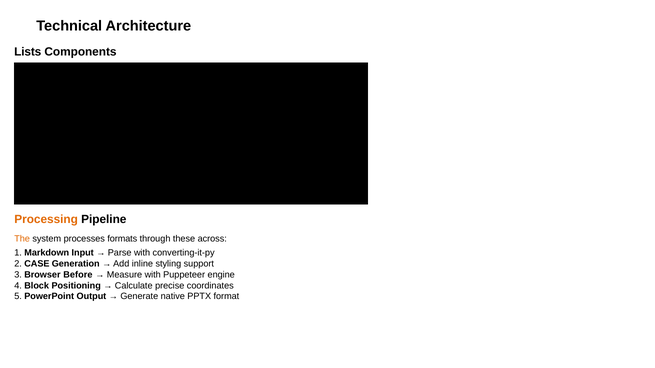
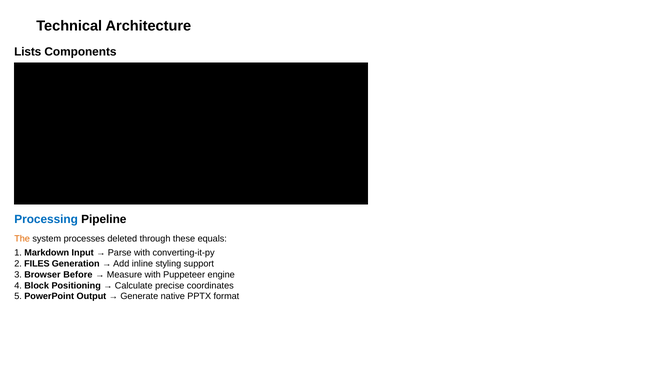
Processing colour: orange -> blue (46, 220)
formats: formats -> deleted (122, 239)
across: across -> equals (212, 239)
2 CASE: CASE -> FILES (37, 264)
